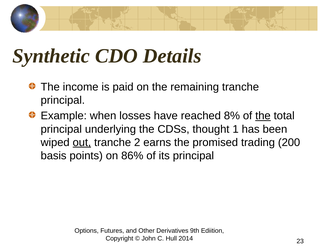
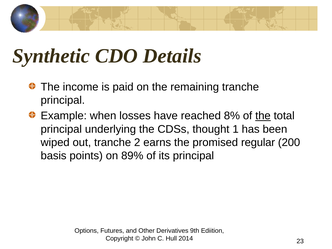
out underline: present -> none (82, 142)
trading: trading -> regular (258, 142)
86%: 86% -> 89% (132, 156)
